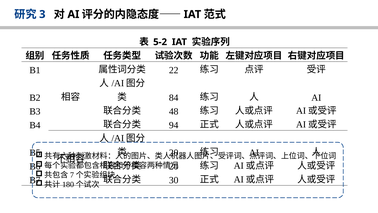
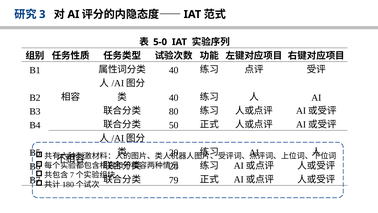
5-2: 5-2 -> 5-0 (160, 42)
22: 22 -> 40 (174, 70)
84: 84 -> 40 (174, 98)
48: 48 -> 80 (174, 111)
94: 94 -> 50 (174, 125)
30: 30 -> 79 (174, 180)
